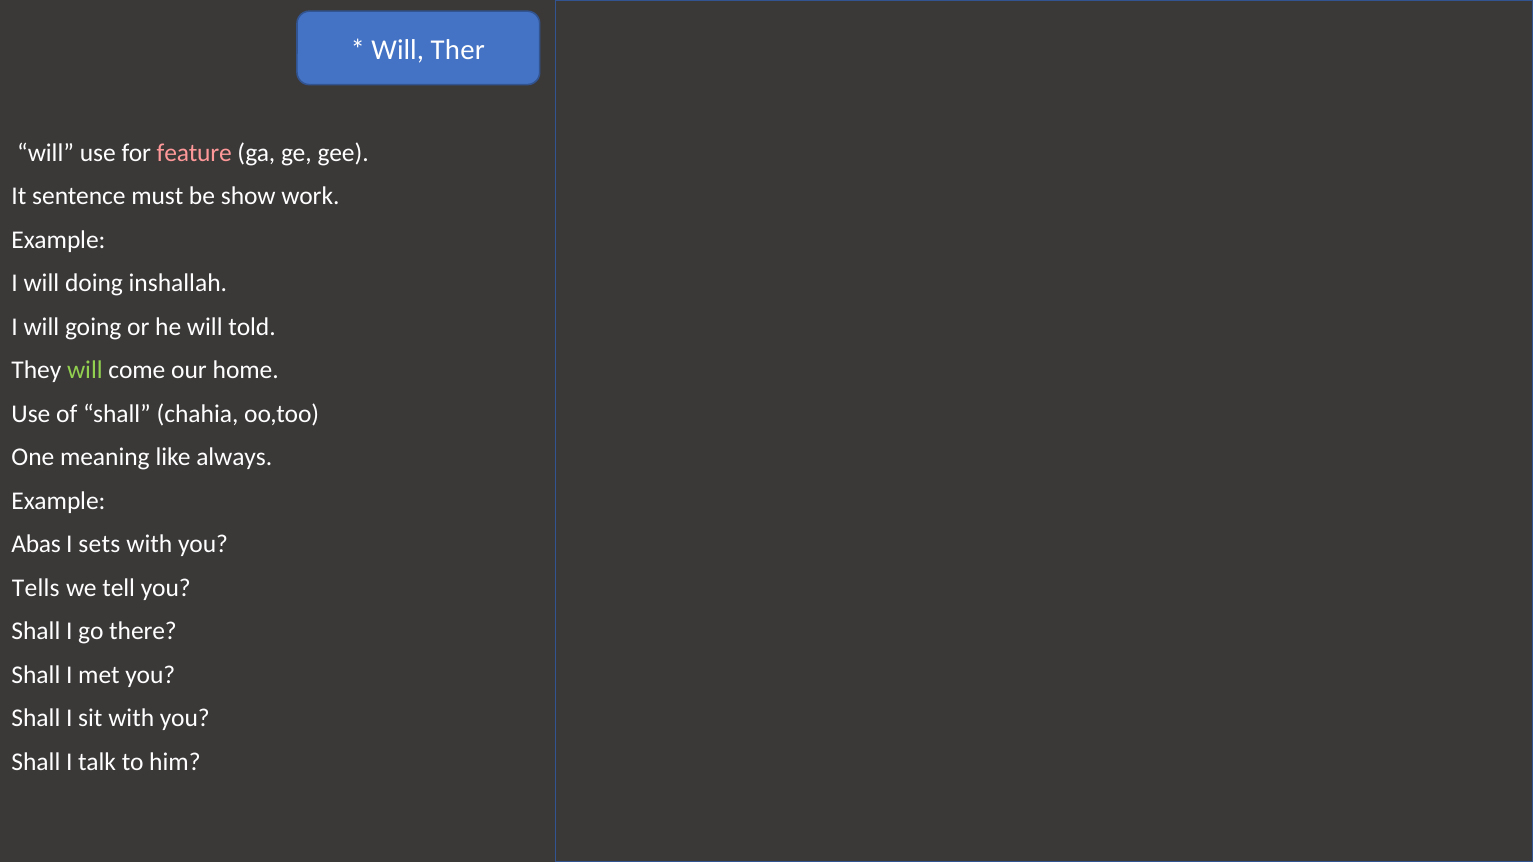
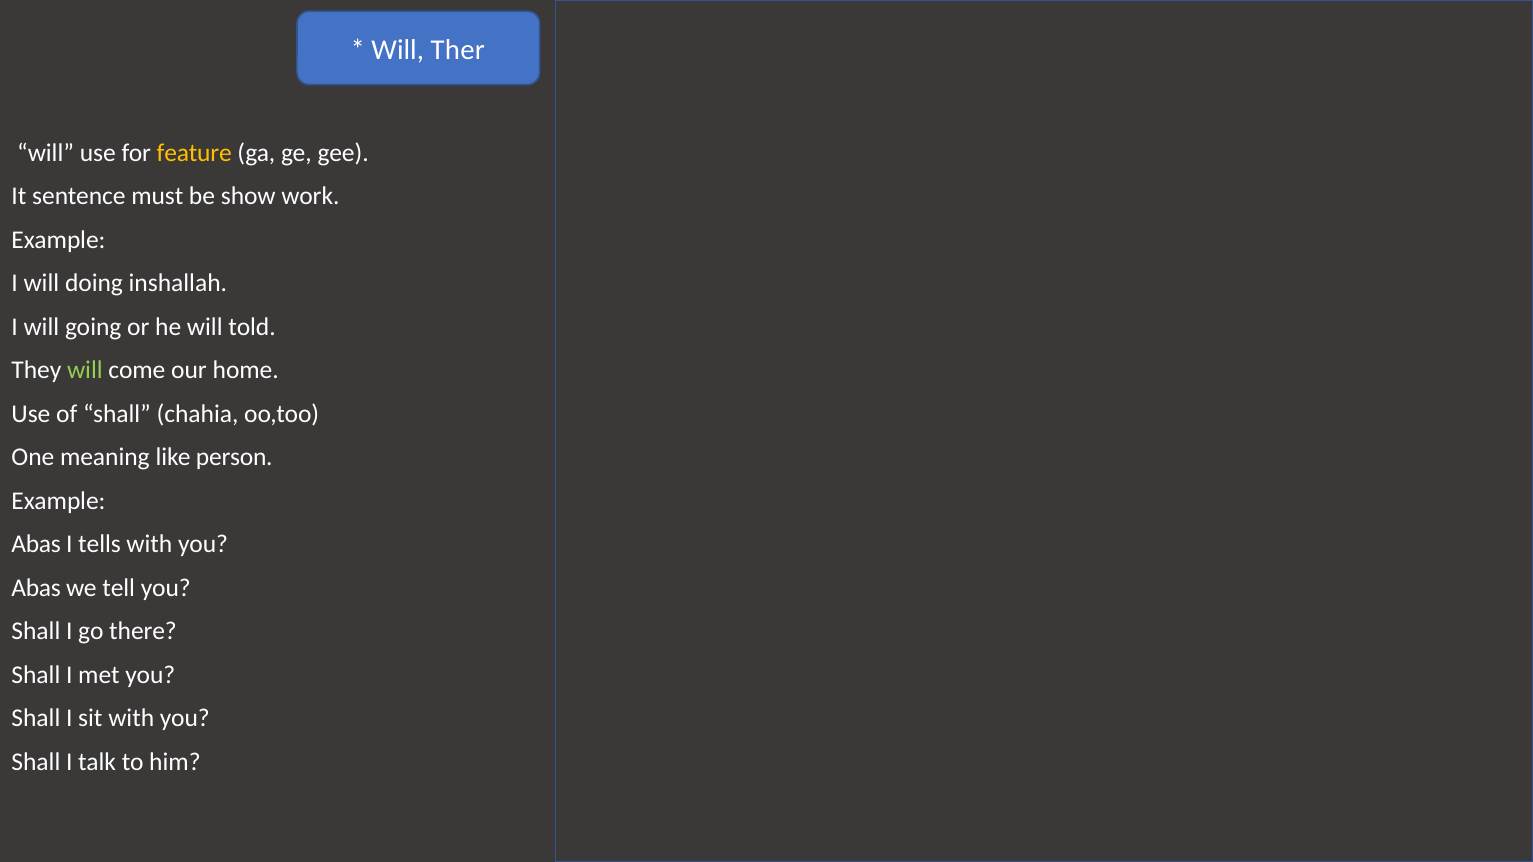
feature colour: pink -> yellow (194, 153)
always: always -> person (234, 457)
sets: sets -> tells (100, 544)
Tells: Tells -> Abas (36, 588)
